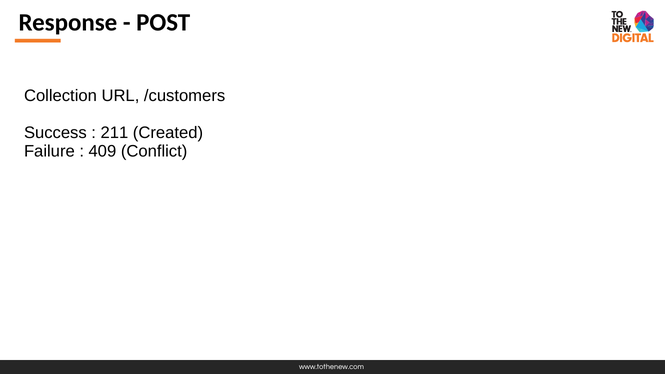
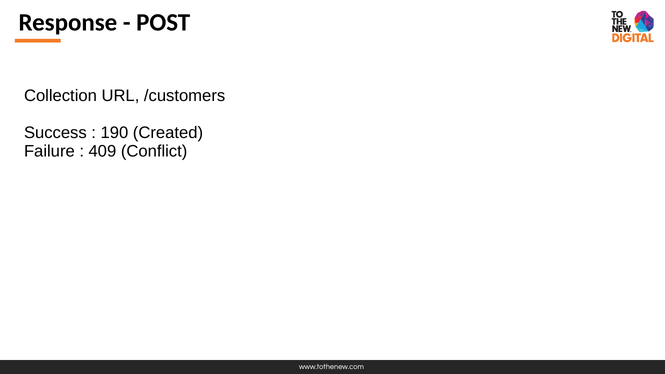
211: 211 -> 190 (114, 133)
